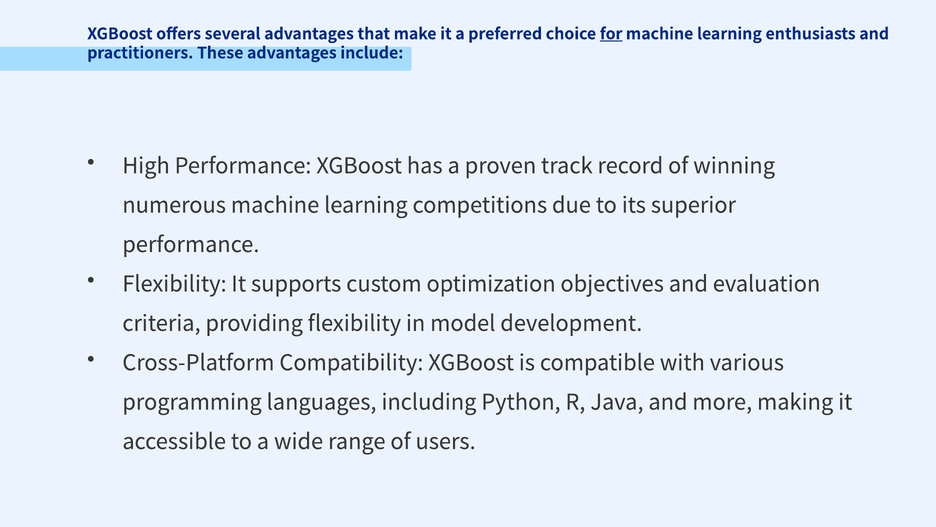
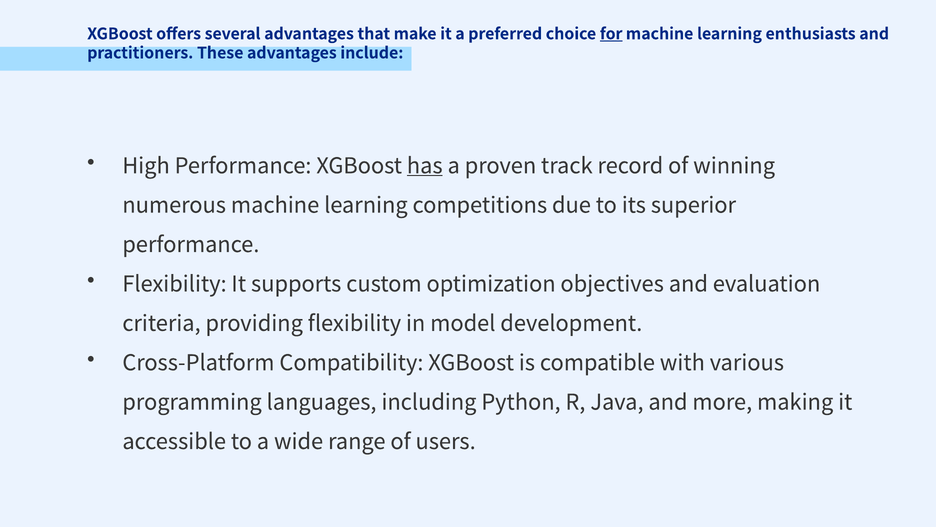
has underline: none -> present (425, 166)
